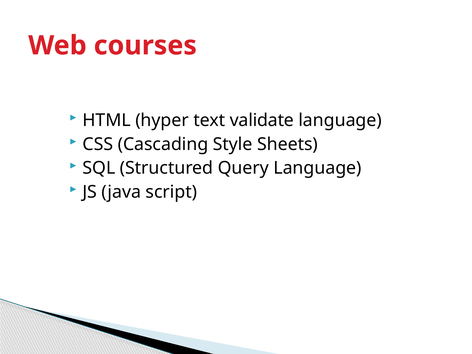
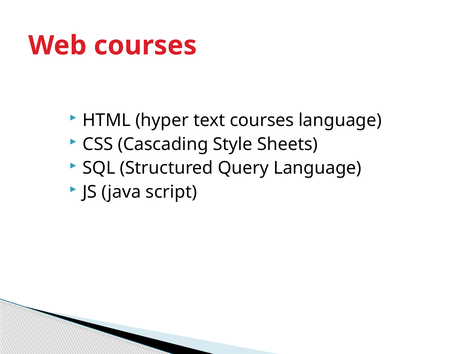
text validate: validate -> courses (262, 120)
